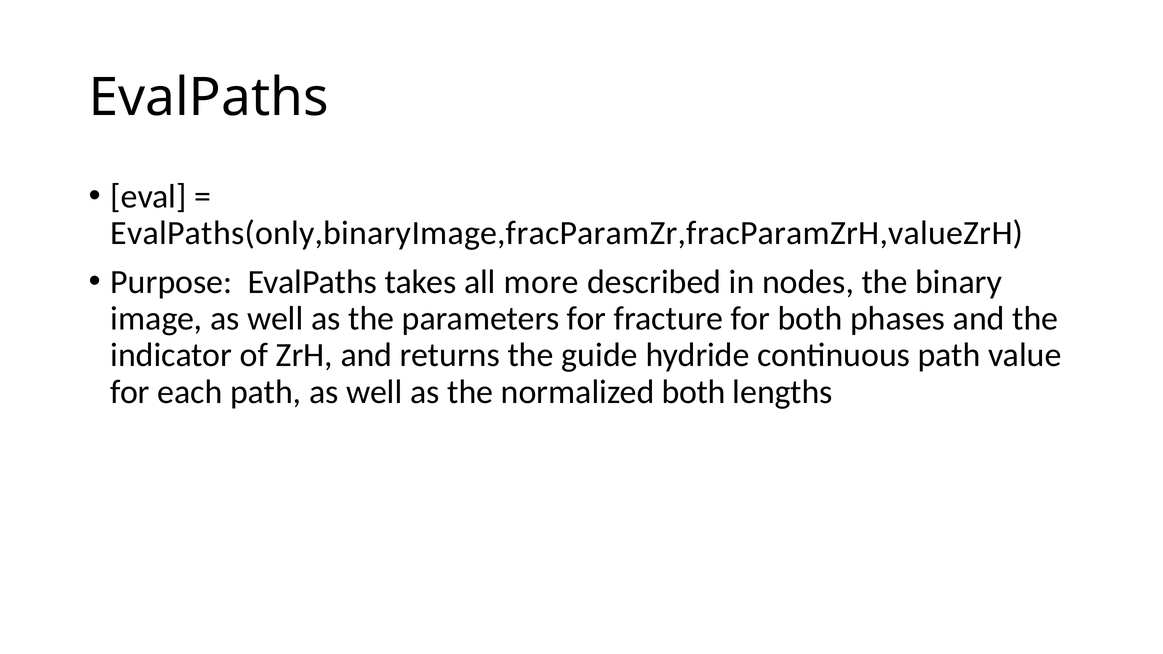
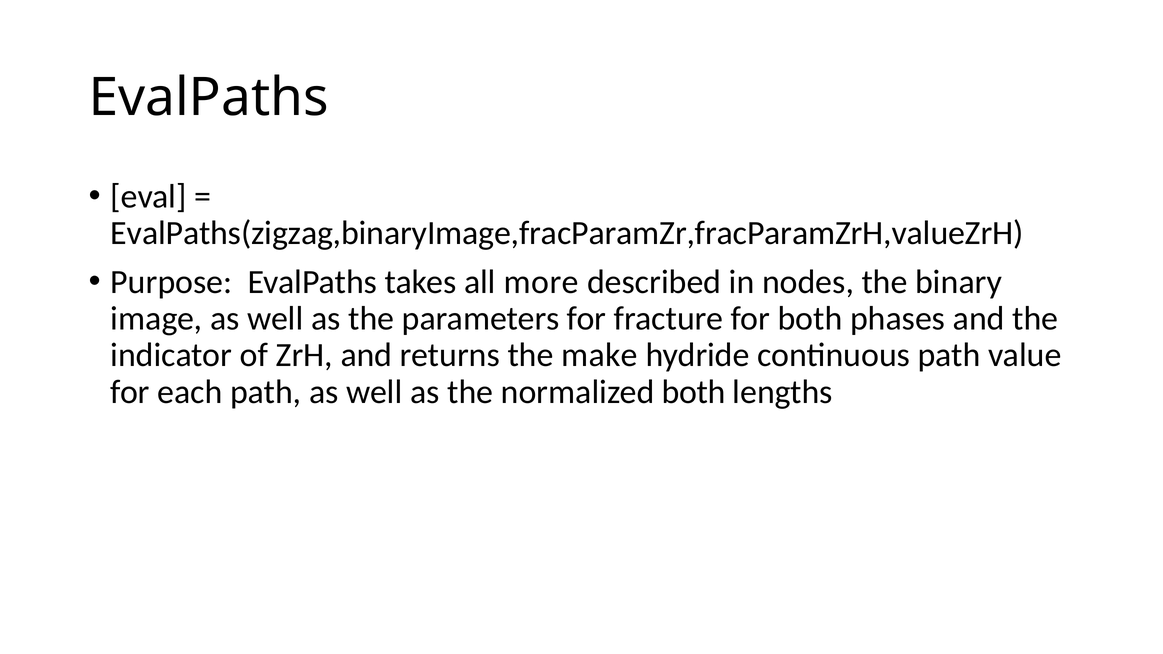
EvalPaths(only,binaryImage,fracParamZr,fracParamZrH,valueZrH: EvalPaths(only,binaryImage,fracParamZr,fracParamZrH,valueZrH -> EvalPaths(zigzag,binaryImage,fracParamZr,fracParamZrH,valueZrH (567, 233)
guide: guide -> make (599, 355)
